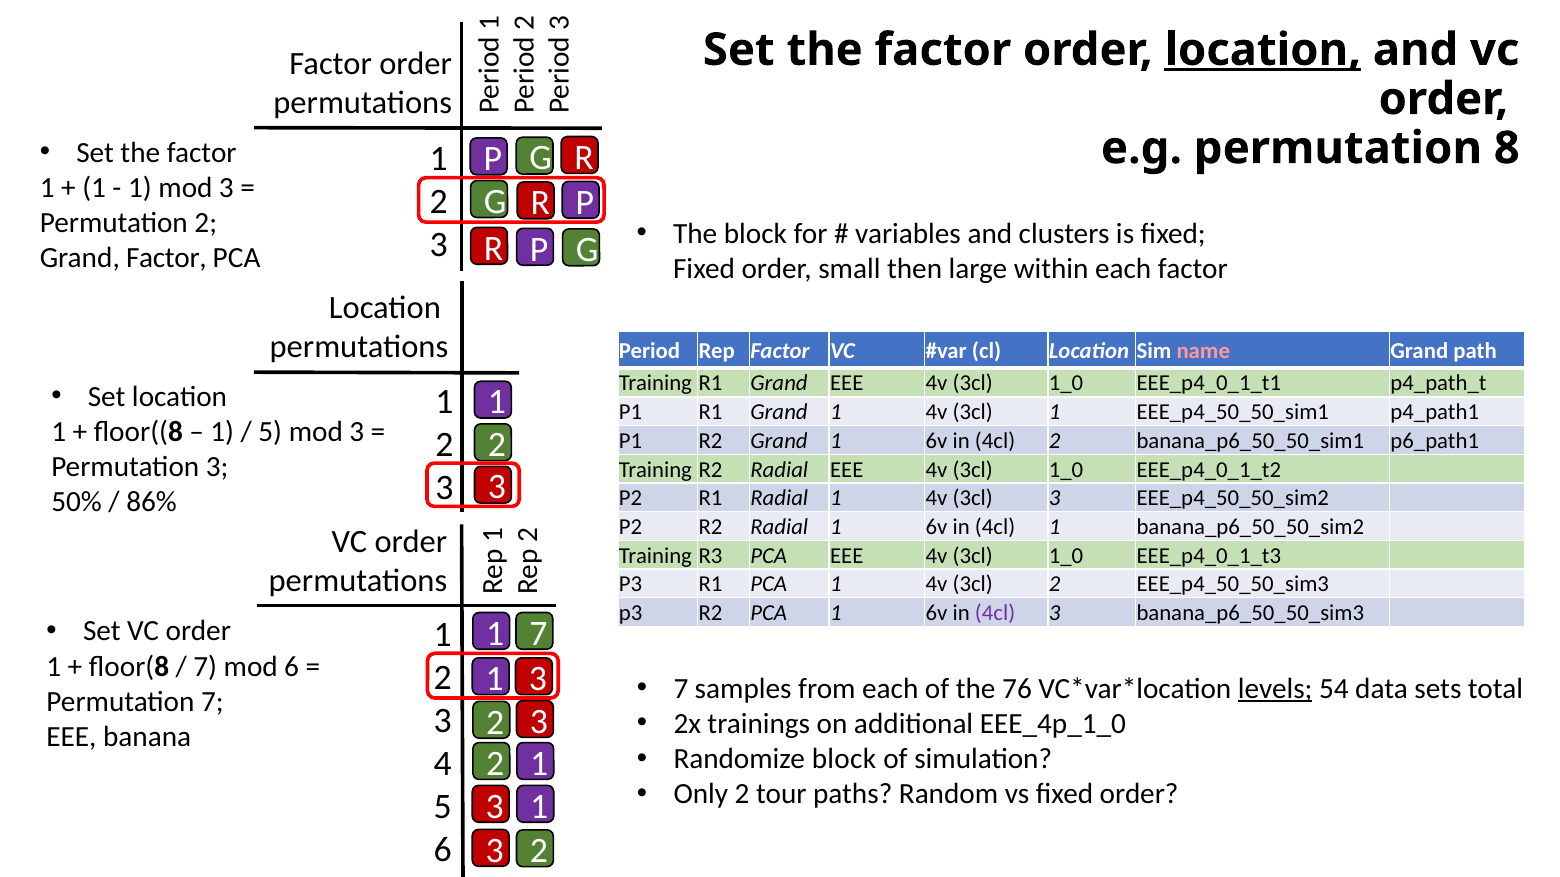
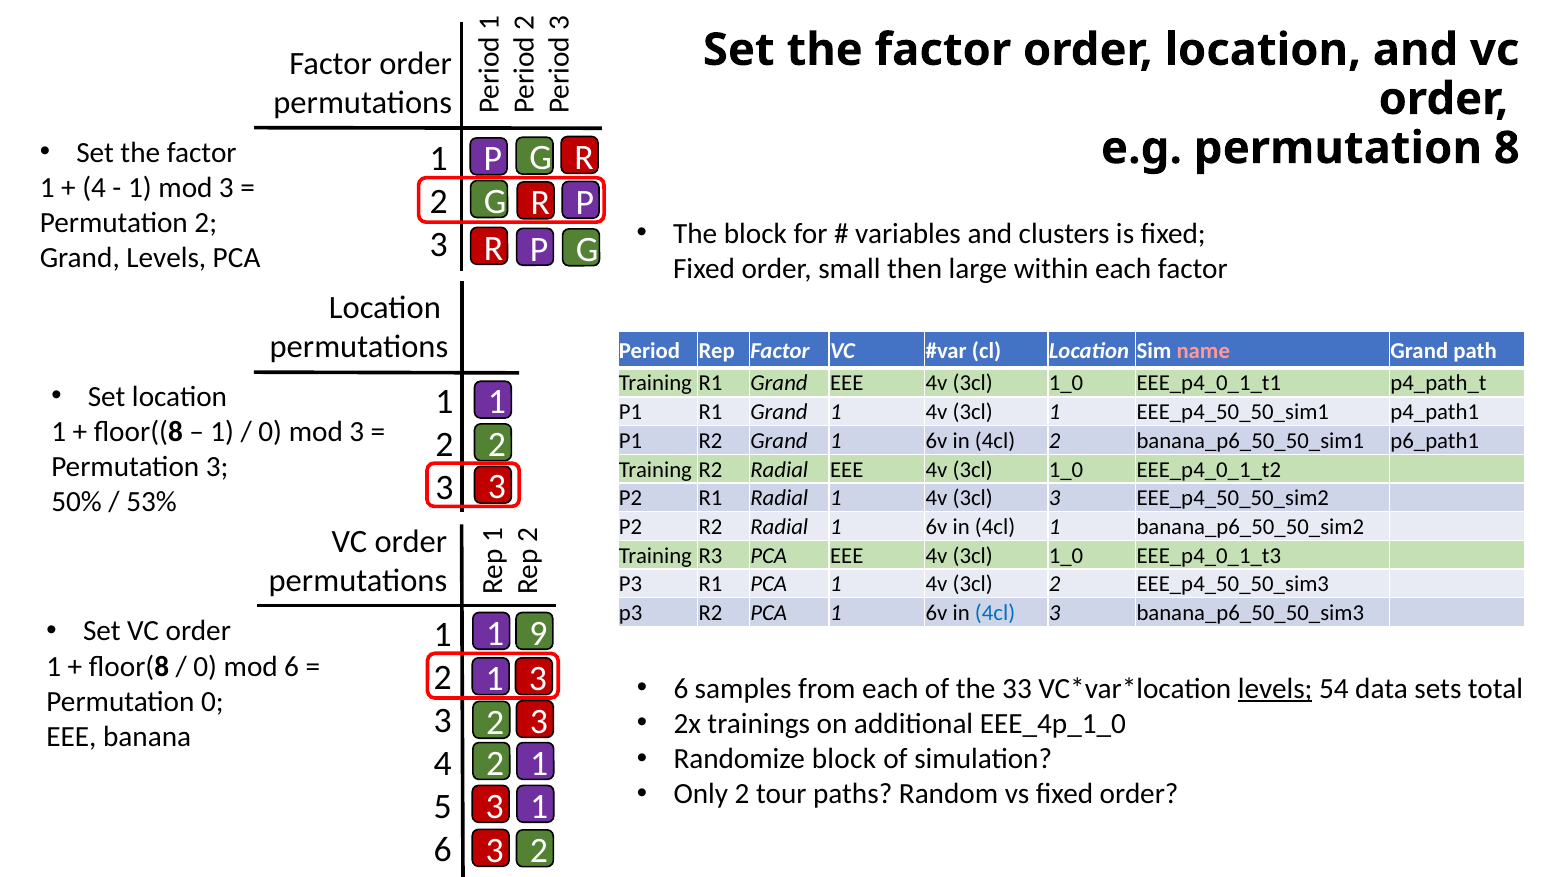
location underline: present -> none (1263, 50)
1: 1 -> 4 (94, 188)
Grand Factor: Factor -> Levels (166, 258)
5: 5 -> 0 (270, 432)
86%: 86% -> 53% (152, 502)
4cl colour: purple -> blue (995, 613)
1 7: 7 -> 9 (538, 634)
7: 7 -> 0 (205, 667)
7: 7 -> 6 (681, 689)
76: 76 -> 33 (1017, 689)
Permutation 7: 7 -> 0 (212, 702)
